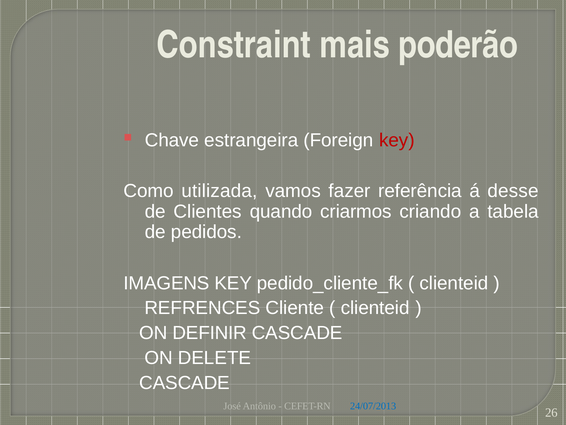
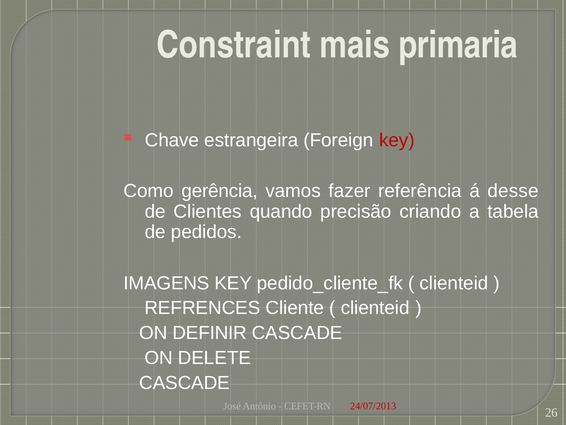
poderão: poderão -> primaria (458, 45)
utilizada: utilizada -> gerência (220, 191)
criarmos: criarmos -> precisão (356, 211)
24/07/2013 colour: blue -> red (373, 406)
